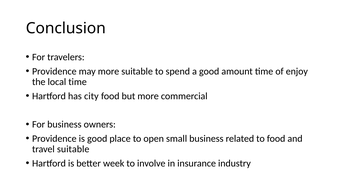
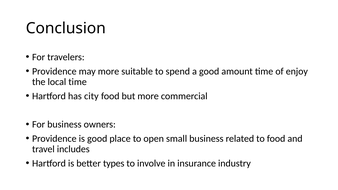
travel suitable: suitable -> includes (73, 149)
week: week -> types (114, 163)
